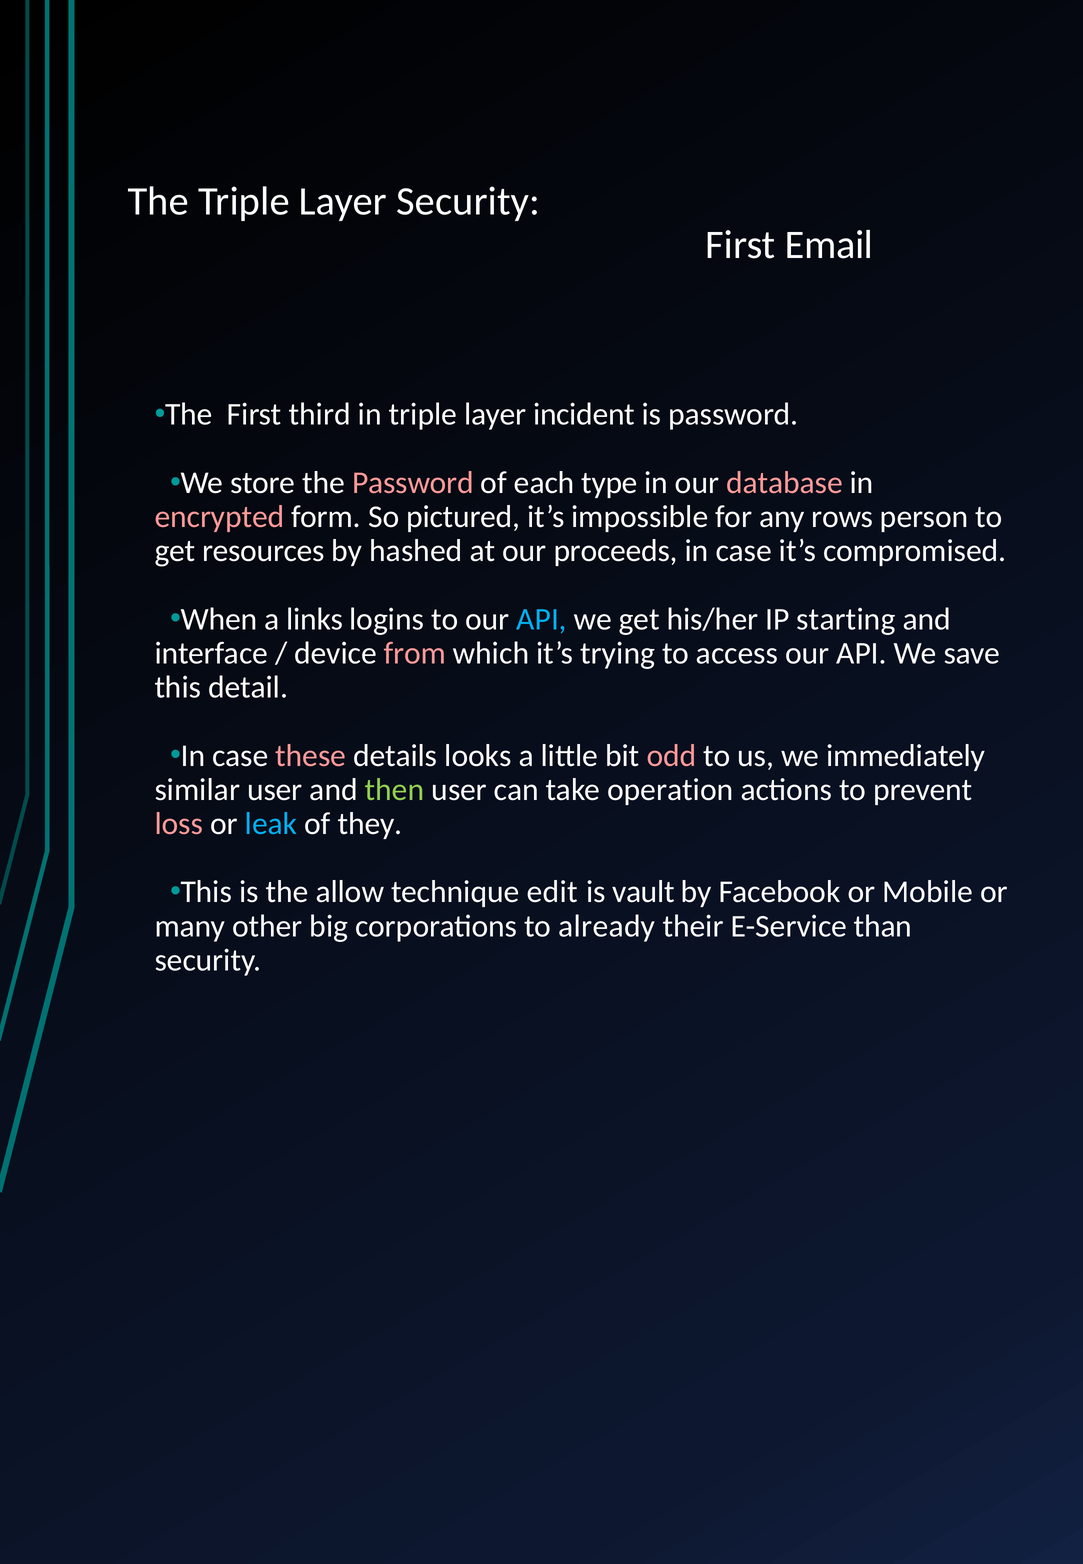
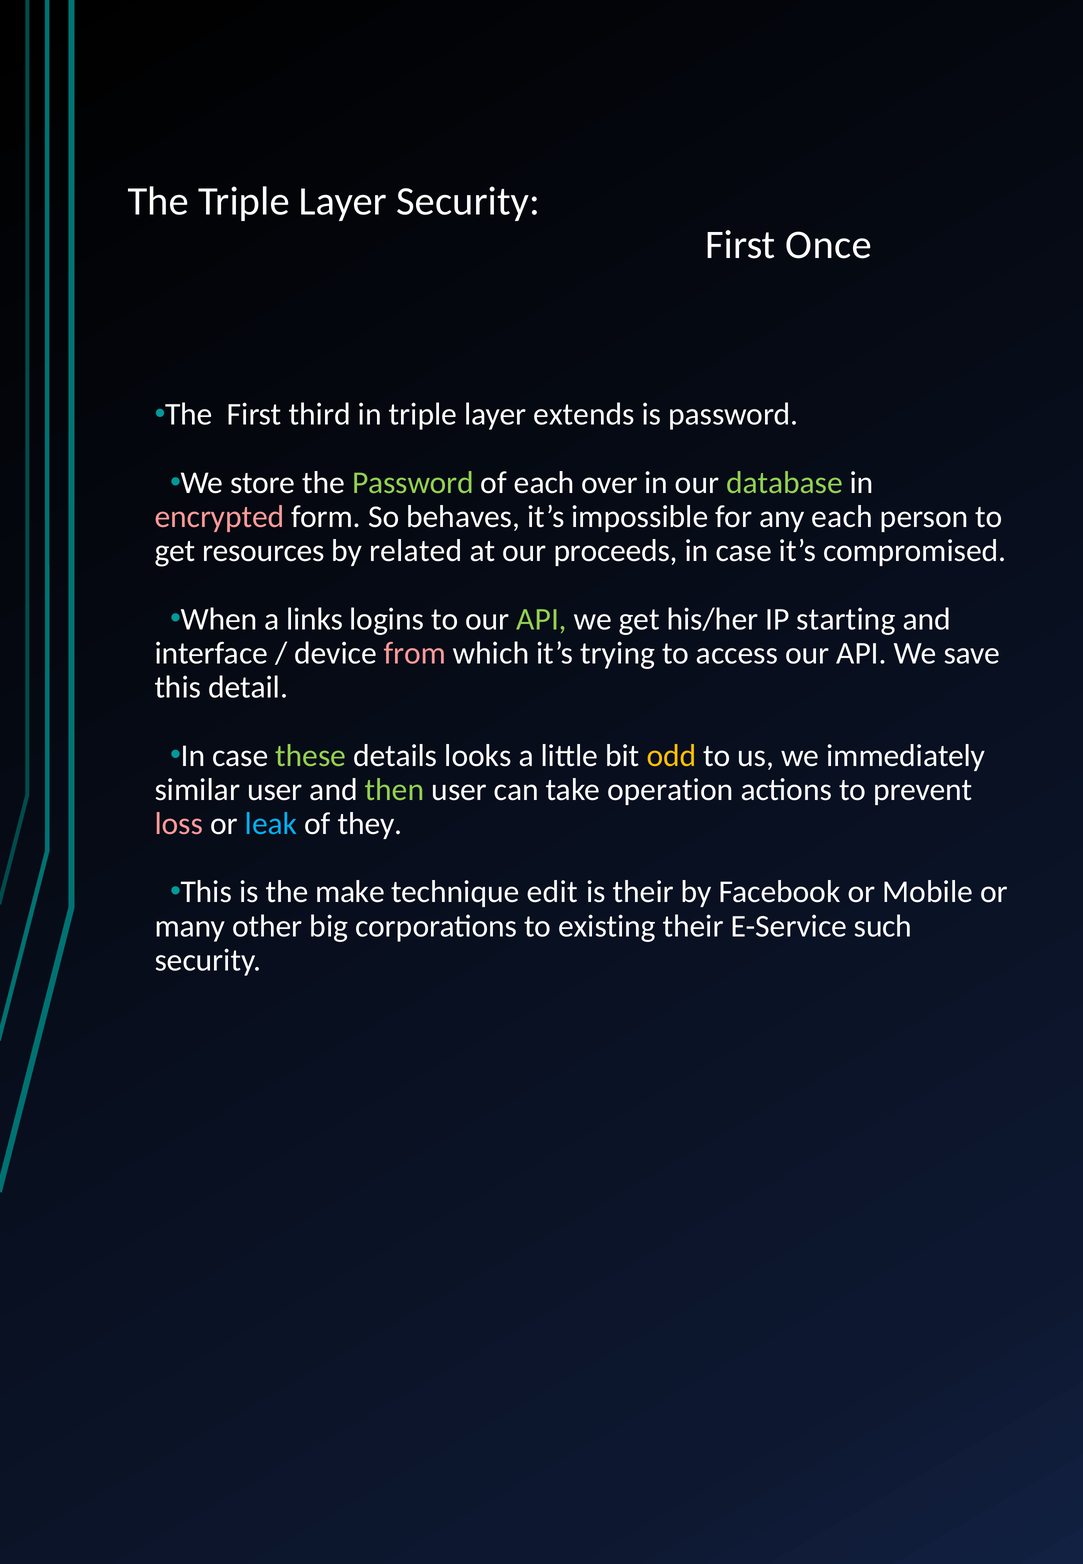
Email: Email -> Once (829, 245)
incident: incident -> extends (584, 415)
Password colour: pink -> light green (413, 483)
type: type -> over (609, 483)
database colour: pink -> light green (785, 483)
pictured: pictured -> behaves (463, 517)
any rows: rows -> each (842, 517)
hashed: hashed -> related (416, 551)
API colour: light blue -> light green (542, 619)
these colour: pink -> light green (311, 756)
odd colour: pink -> yellow (672, 756)
allow: allow -> make (350, 892)
is vault: vault -> their (643, 892)
already: already -> existing (607, 926)
than: than -> such (883, 926)
